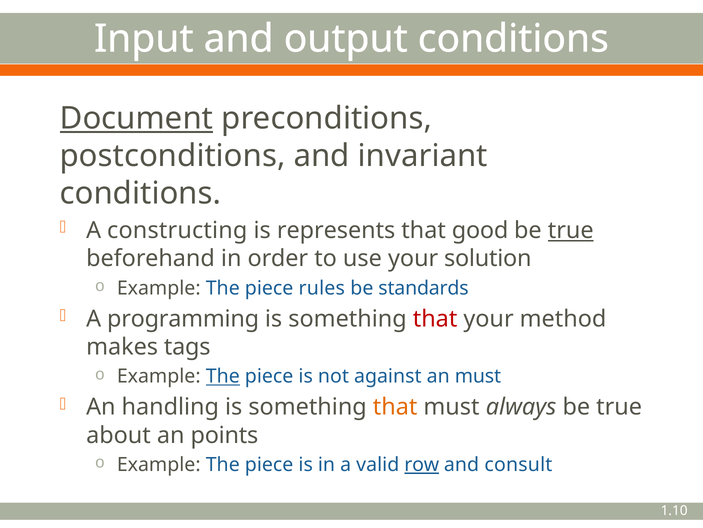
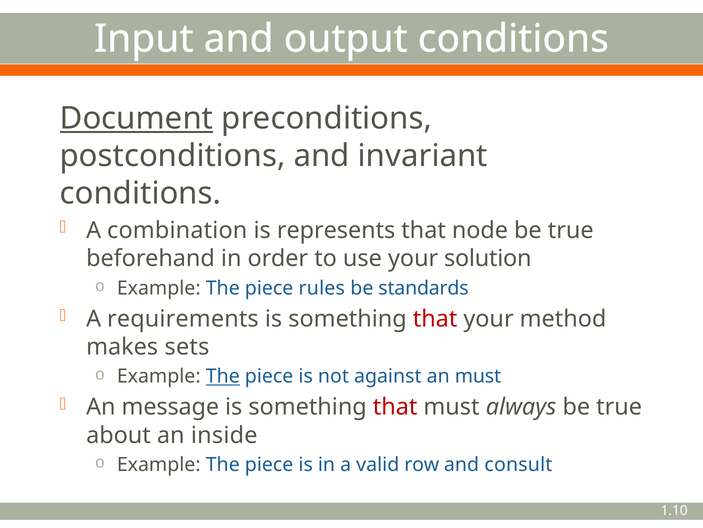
constructing: constructing -> combination (177, 230)
good: good -> node (480, 230)
true underline: present -> none (571, 230)
programming: programming -> requirements (183, 318)
tags: tags -> sets (187, 347)
handling: handling -> message (170, 407)
that colour: orange -> red (395, 407)
points: points -> inside (224, 435)
row underline: present -> none (422, 464)
